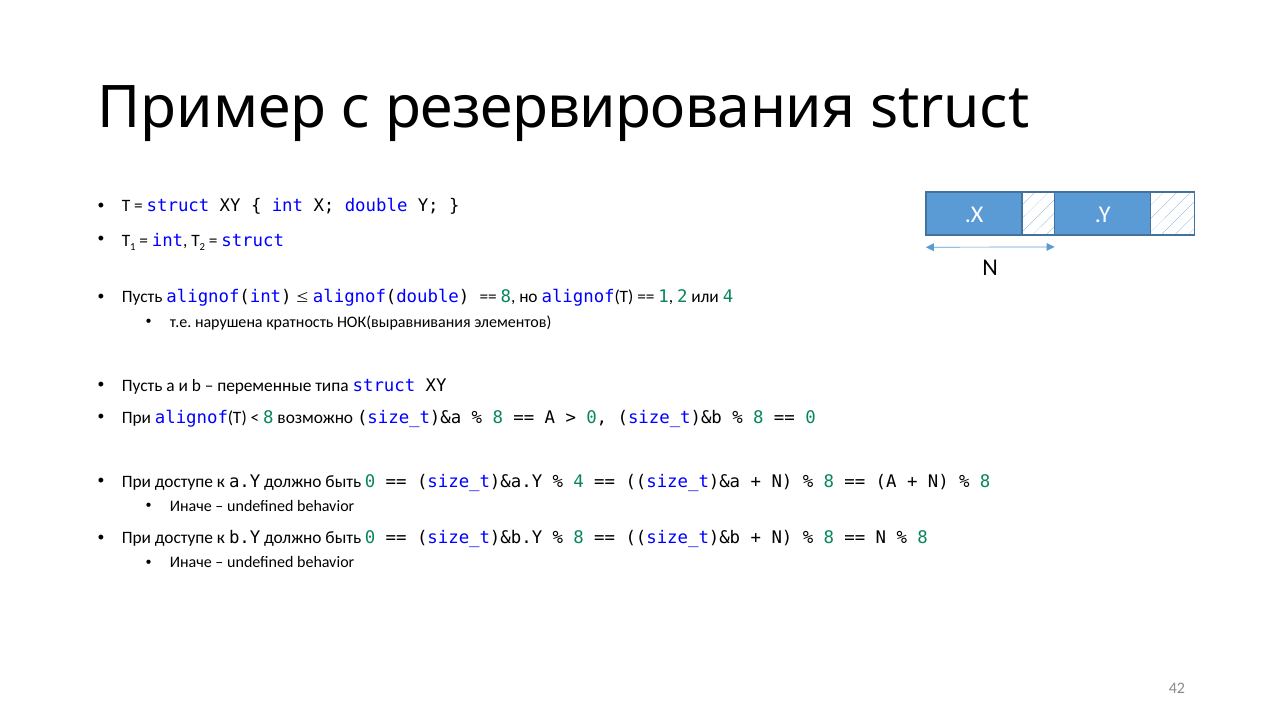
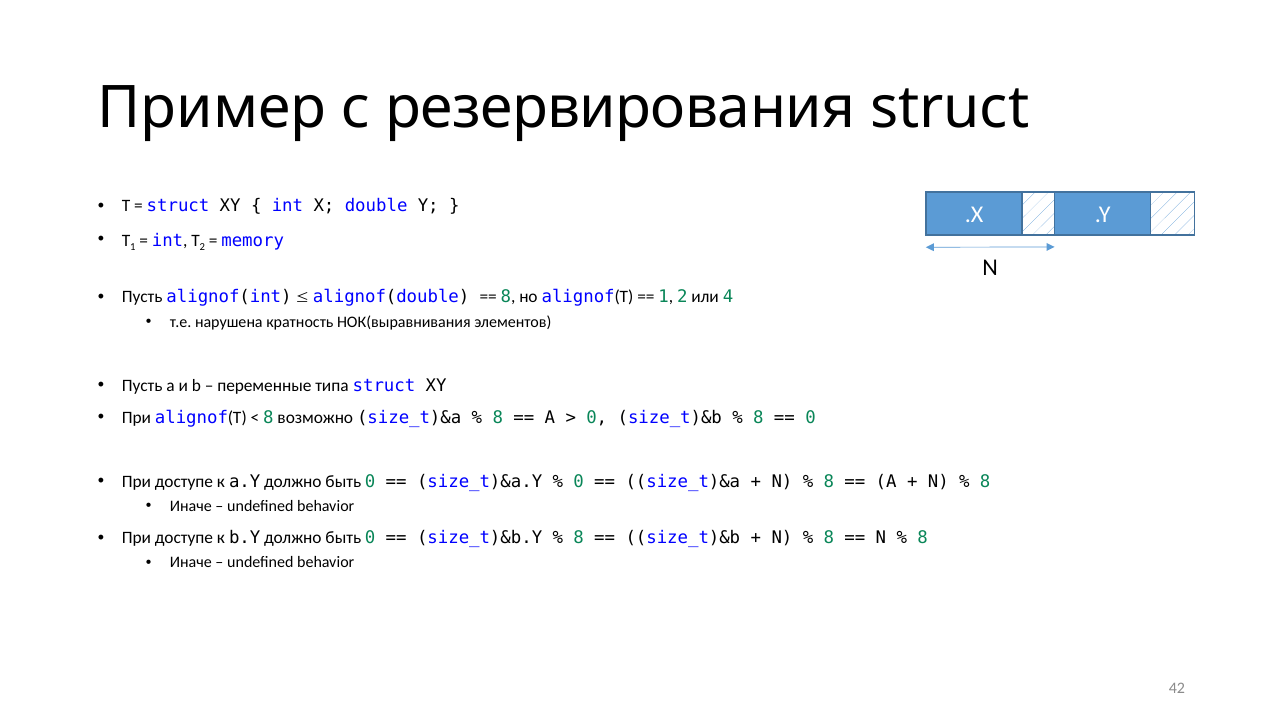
struct: struct -> memory (253, 241)
4: 4 -> 0 (579, 482)
